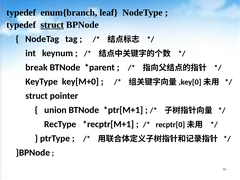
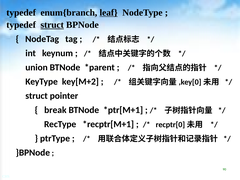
leaf underline: none -> present (109, 13)
break: break -> union (37, 67)
key[M+0: key[M+0 -> key[M+2 (80, 82)
union: union -> break (55, 110)
